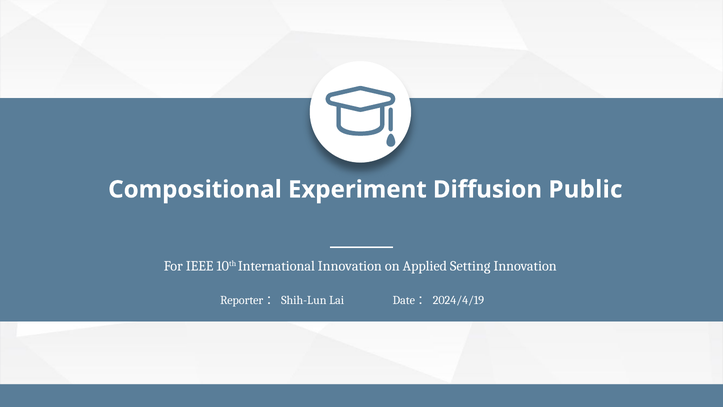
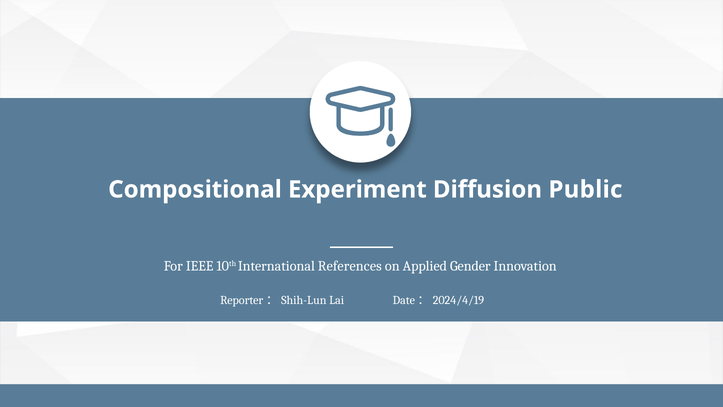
International Innovation: Innovation -> References (350, 266)
Setting: Setting -> Gender (470, 266)
